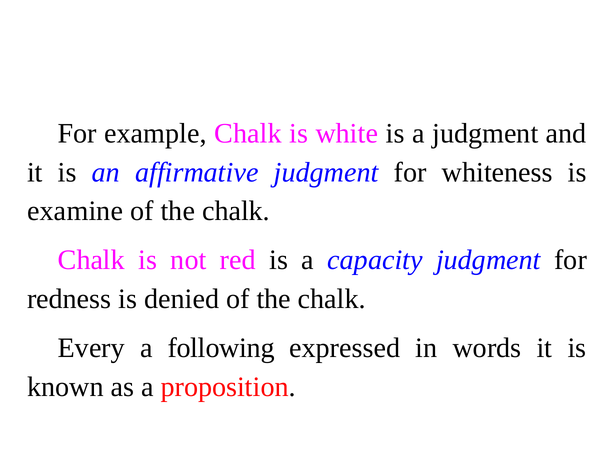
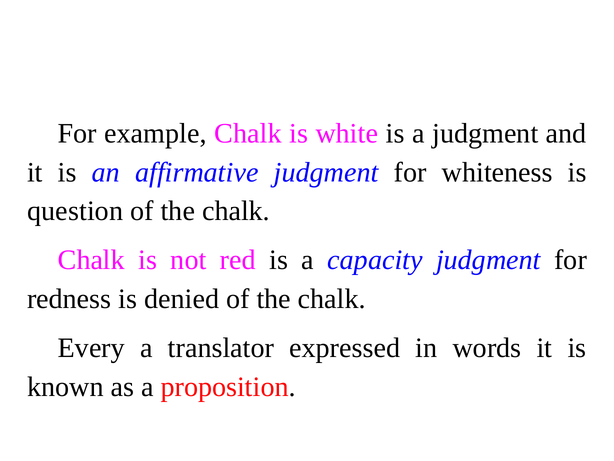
examine: examine -> question (75, 211)
following: following -> translator (221, 348)
